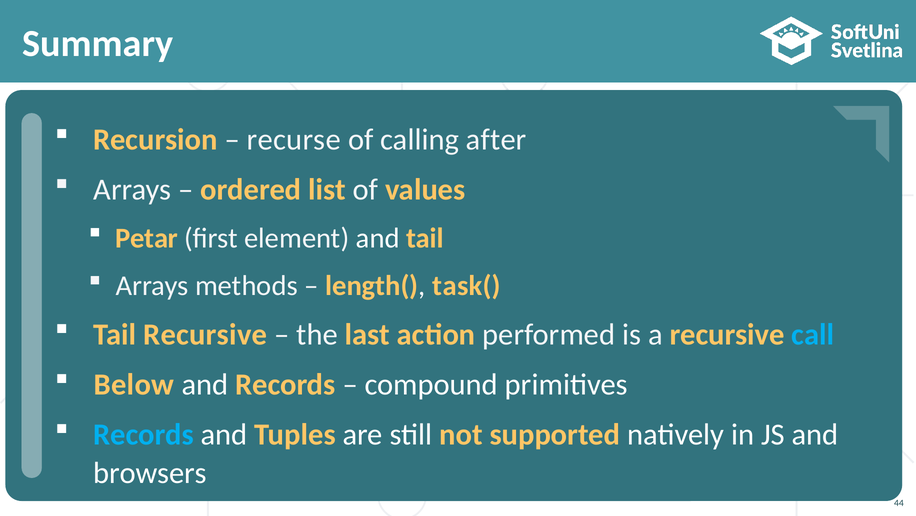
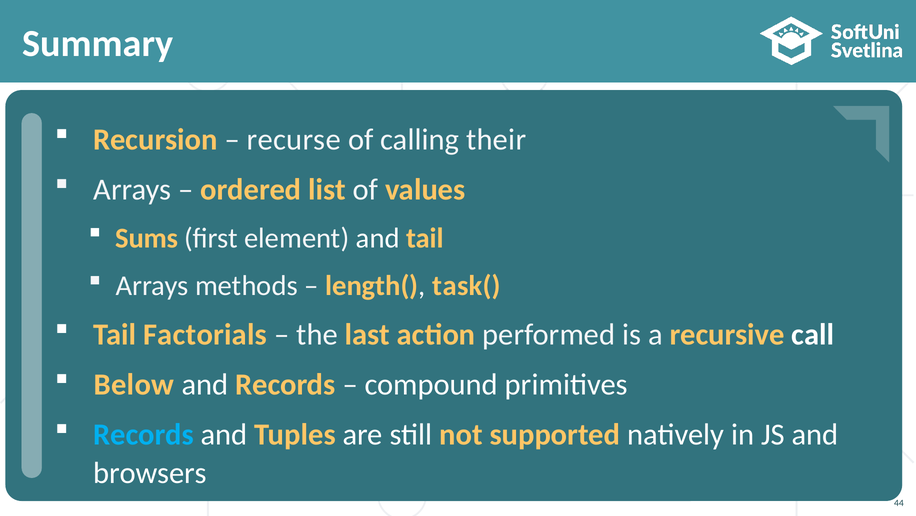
after: after -> their (496, 139)
Petar: Petar -> Sums (147, 238)
Tail Recursive: Recursive -> Factorials (205, 334)
call colour: light blue -> white (813, 334)
